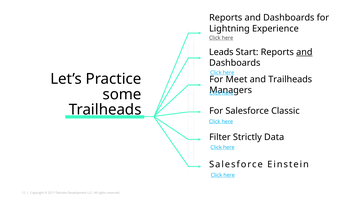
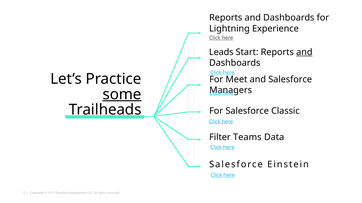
and Trailheads: Trailheads -> Salesforce (290, 80)
some underline: none -> present (122, 95)
Strictly: Strictly -> Teams (247, 138)
